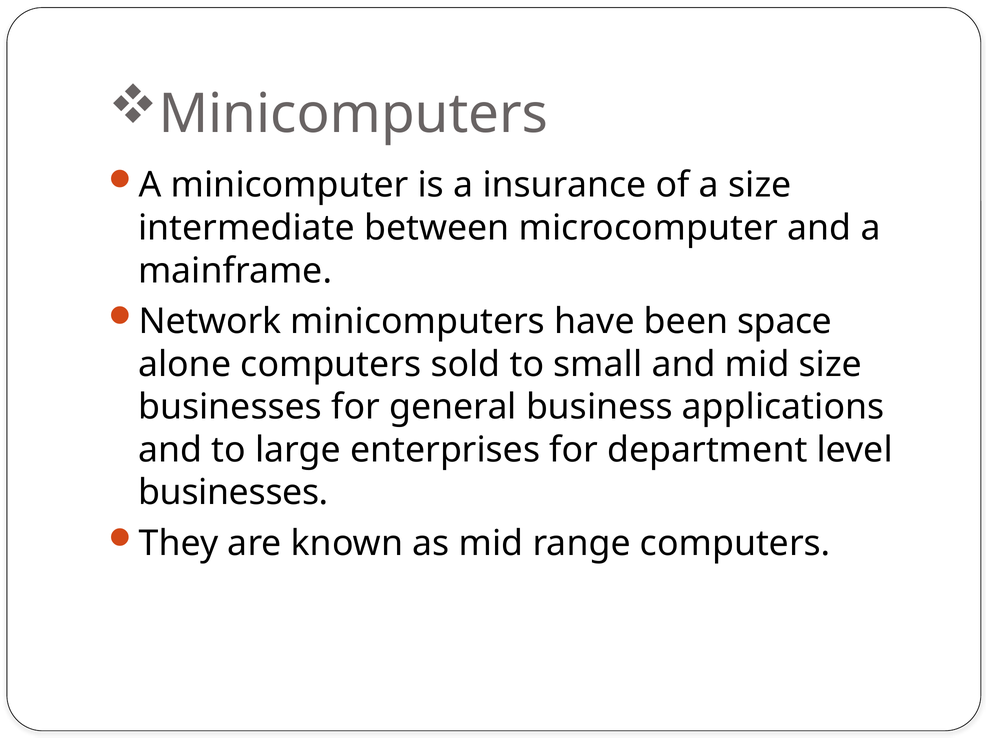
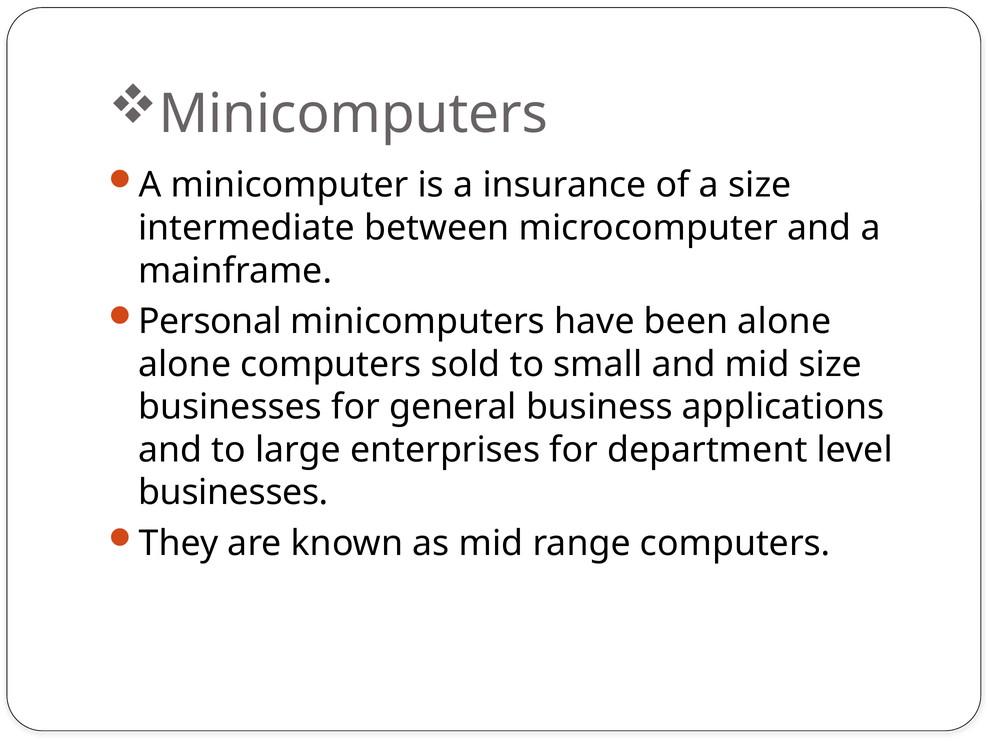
Network: Network -> Personal (210, 322)
been space: space -> alone (784, 322)
